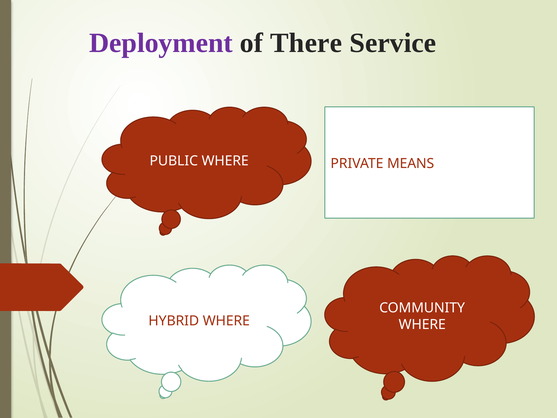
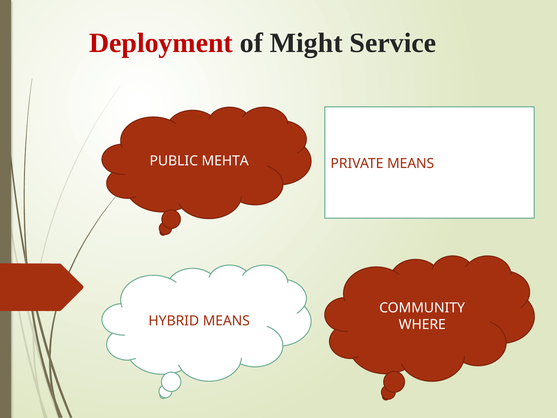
Deployment colour: purple -> red (161, 43)
There: There -> Might (306, 43)
PUBLIC WHERE: WHERE -> MEHTA (225, 161)
HYBRID WHERE: WHERE -> MEANS (226, 321)
